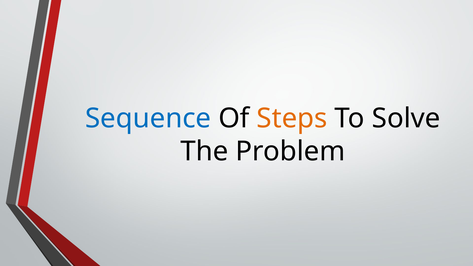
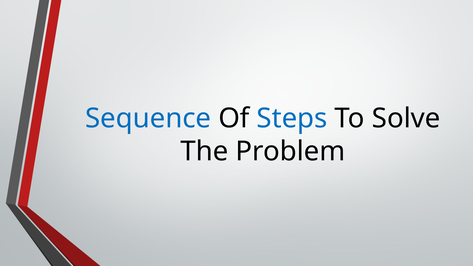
Steps colour: orange -> blue (292, 118)
